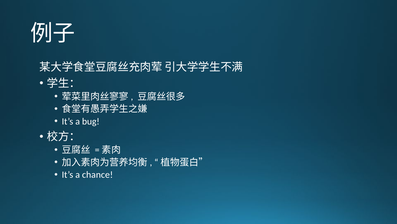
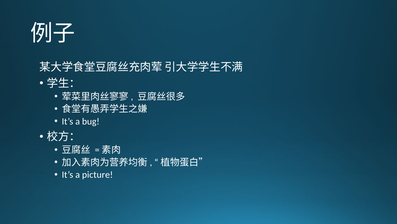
chance: chance -> picture (98, 174)
